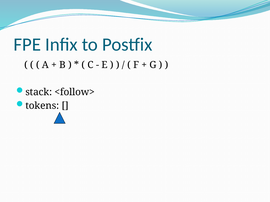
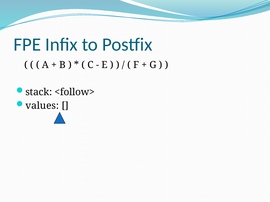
tokens: tokens -> values (42, 106)
